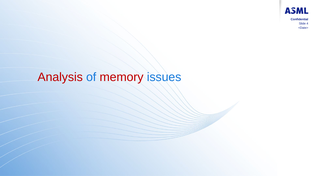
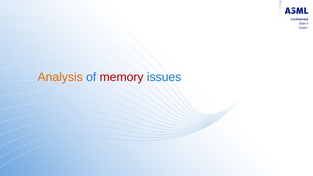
Analysis colour: red -> orange (60, 77)
